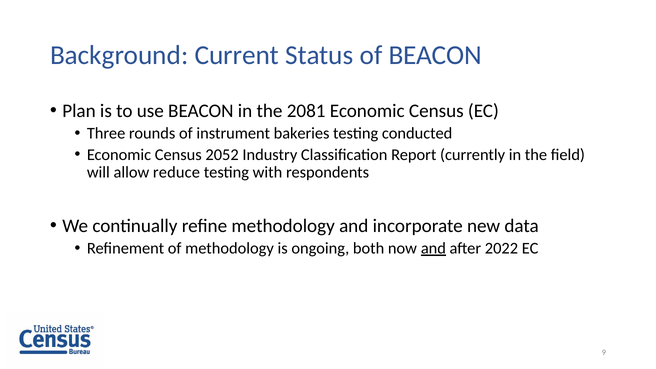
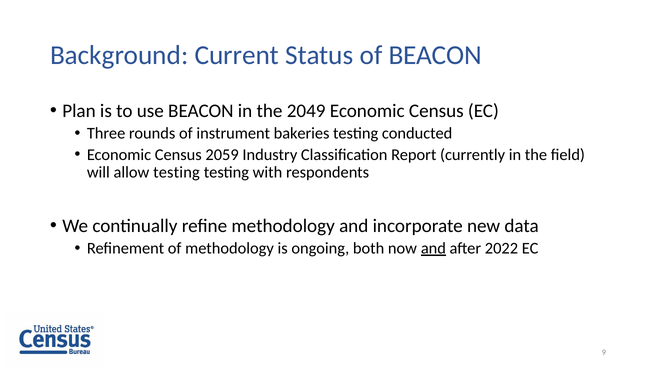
2081: 2081 -> 2049 (306, 111)
2052: 2052 -> 2059 (222, 155)
allow reduce: reduce -> testing (176, 172)
